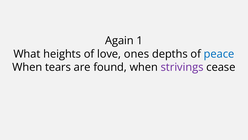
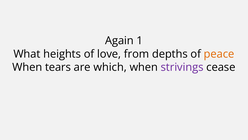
ones: ones -> from (136, 54)
peace colour: blue -> orange (219, 54)
found: found -> which (110, 67)
